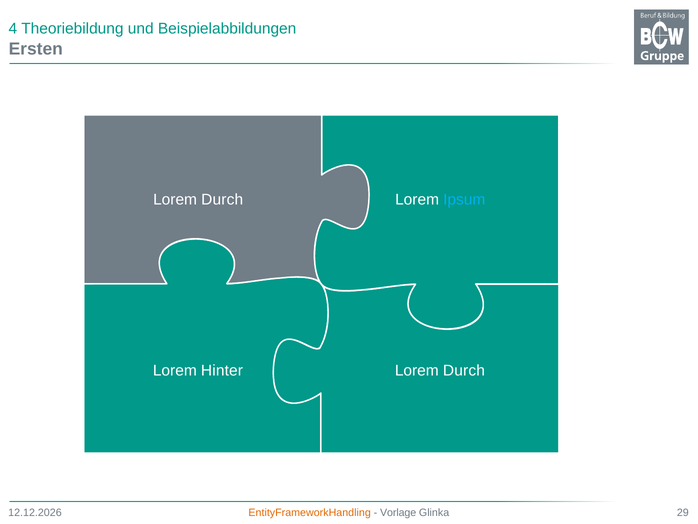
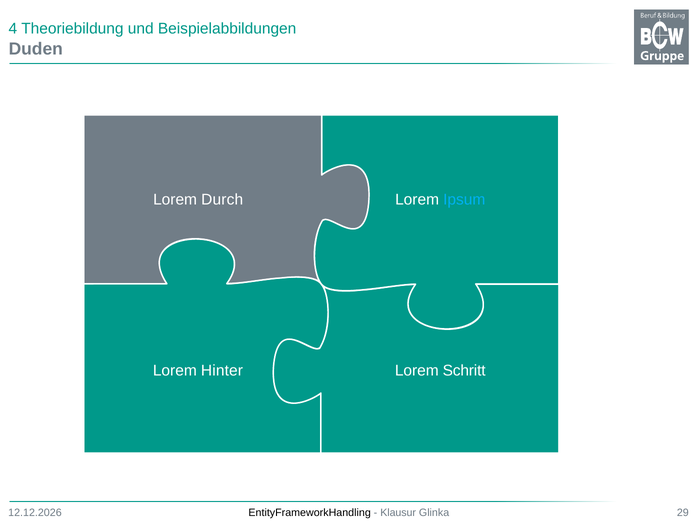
Ersten: Ersten -> Duden (36, 49)
Durch: Durch -> Schritt (464, 370)
EntityFrameworkHandling colour: orange -> black (310, 512)
Vorlage: Vorlage -> Klausur (398, 512)
